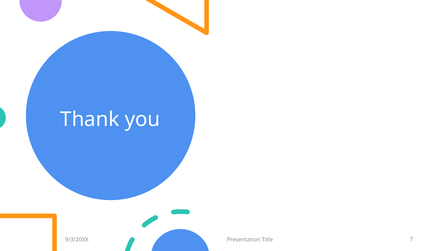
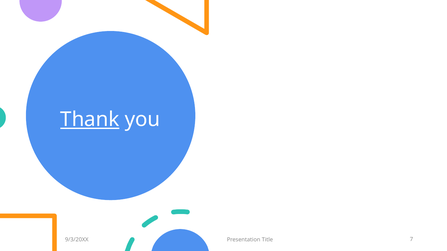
Thank underline: none -> present (90, 120)
